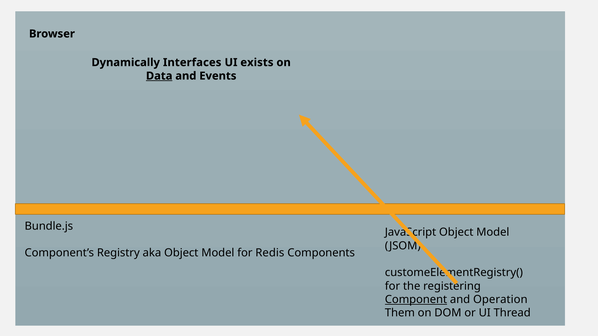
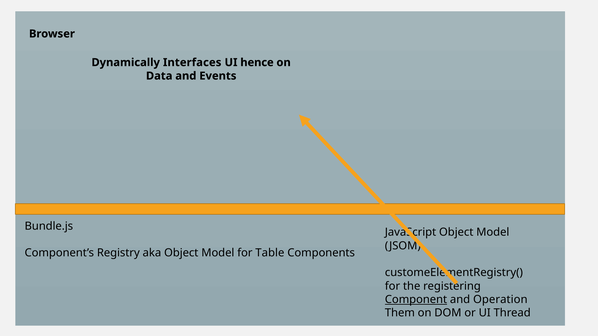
exists: exists -> hence (257, 63)
Data underline: present -> none (159, 76)
Redis: Redis -> Table (270, 253)
